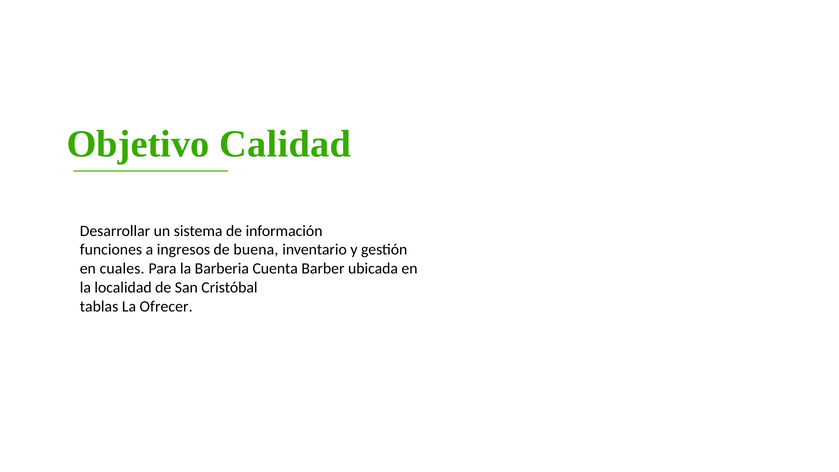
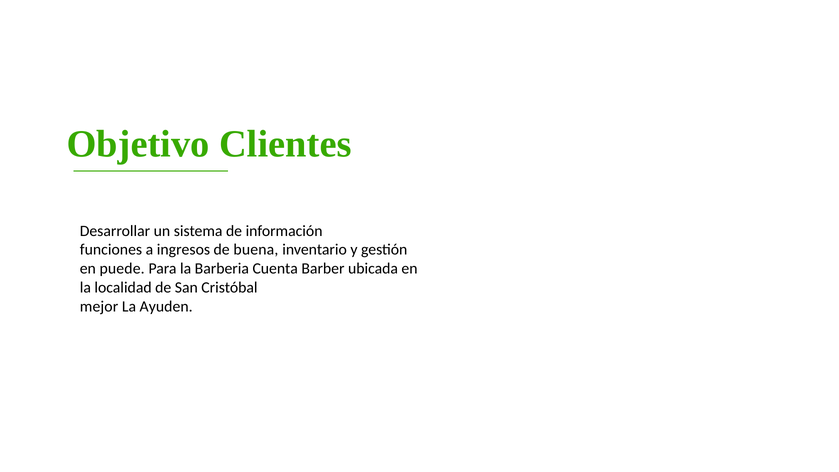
Calidad: Calidad -> Clientes (285, 144)
cuales: cuales -> puede (122, 269)
tablas: tablas -> mejor (99, 306)
Ofrecer: Ofrecer -> Ayuden (166, 306)
